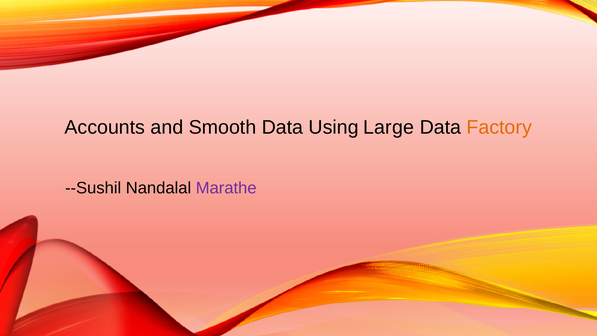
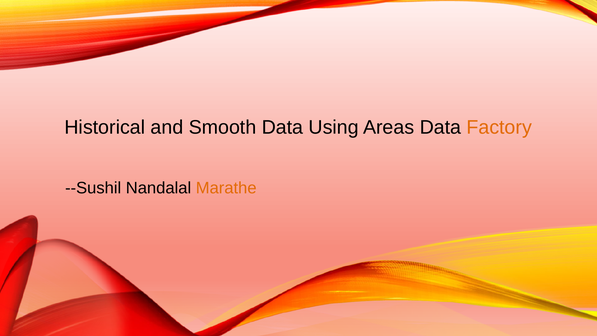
Accounts: Accounts -> Historical (105, 127)
Large: Large -> Areas (389, 127)
Marathe colour: purple -> orange (226, 188)
